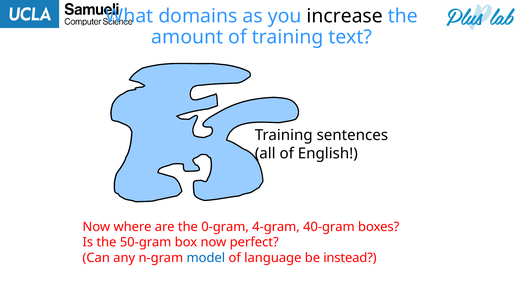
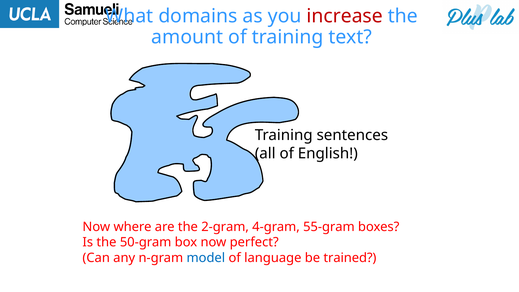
increase colour: black -> red (345, 16)
0-gram: 0-gram -> 2-gram (225, 227)
40-gram: 40-gram -> 55-gram (329, 227)
instead: instead -> trained (350, 258)
